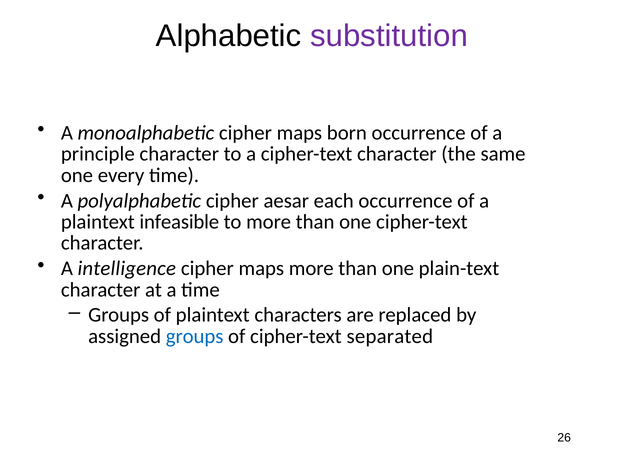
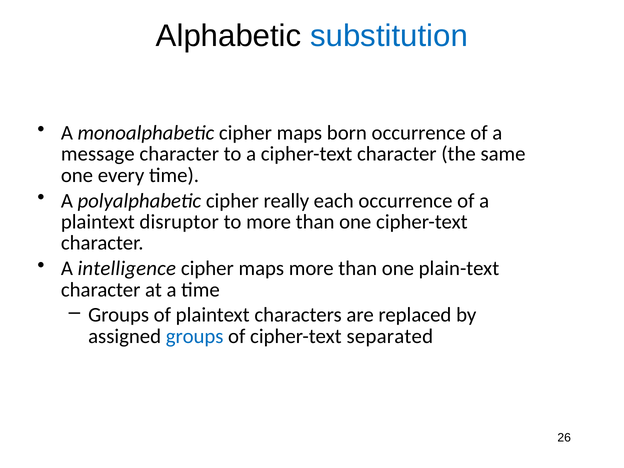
substitution colour: purple -> blue (389, 36)
principle: principle -> message (98, 154)
aesar: aesar -> really (286, 201)
infeasible: infeasible -> disruptor (179, 222)
